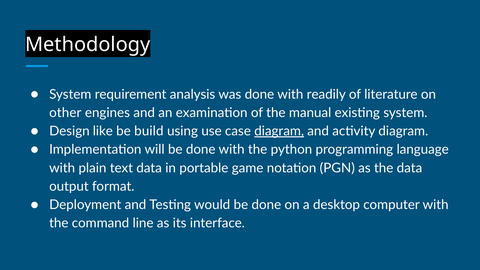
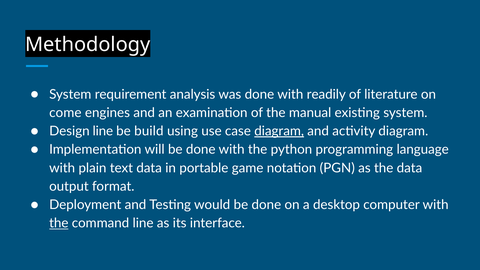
other: other -> come (65, 113)
Design like: like -> line (103, 131)
the underline: none -> present (59, 223)
